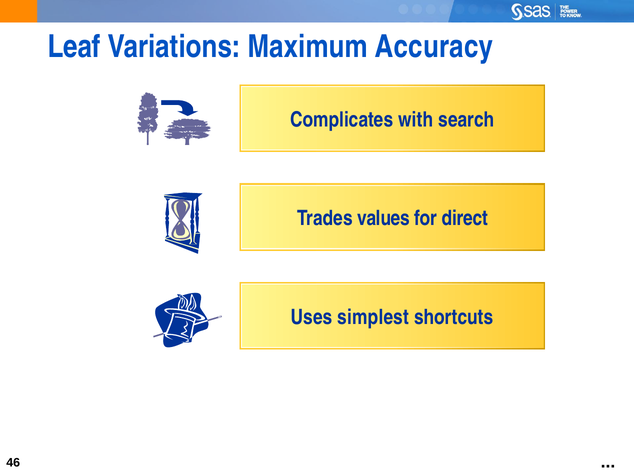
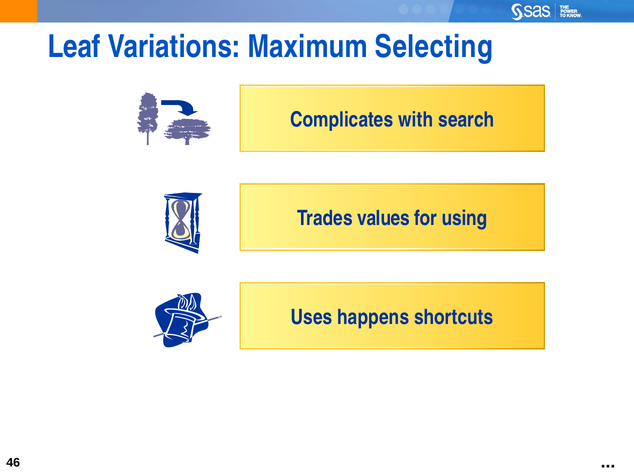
Accuracy: Accuracy -> Selecting (434, 47)
direct: direct -> using (465, 219)
simplest: simplest -> happens (373, 317)
